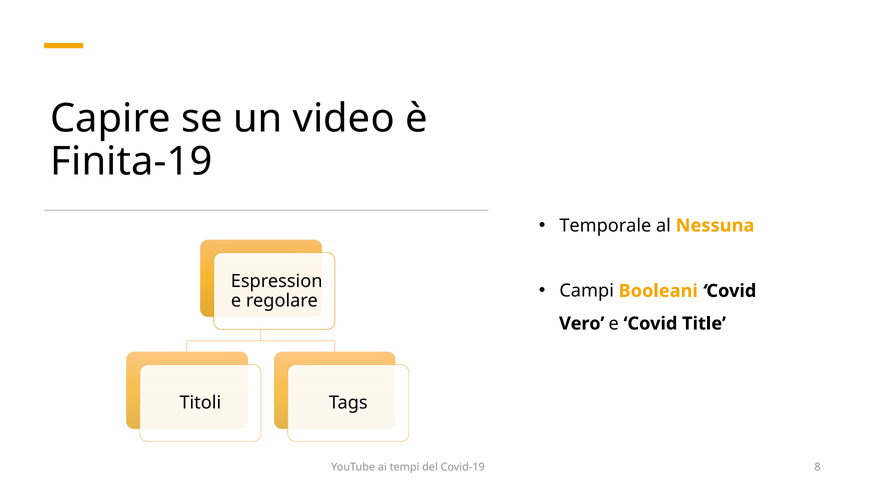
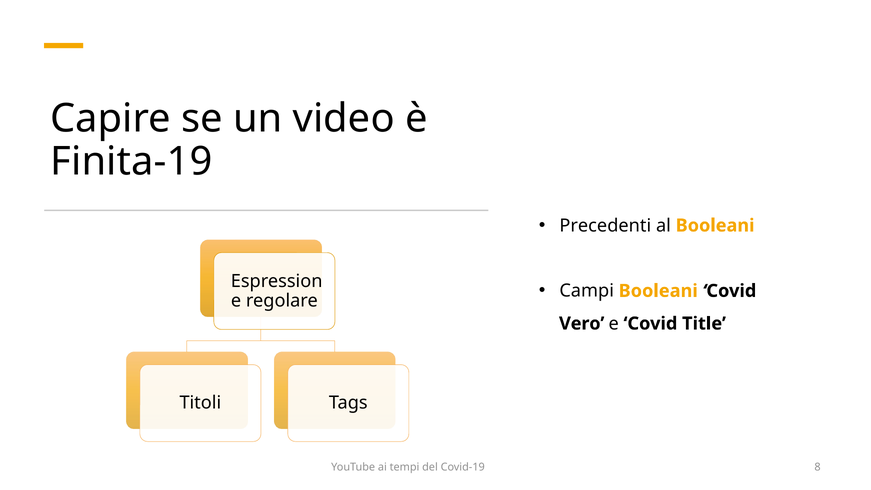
Temporale: Temporale -> Precedenti (605, 226)
al Nessuna: Nessuna -> Booleani (715, 226)
